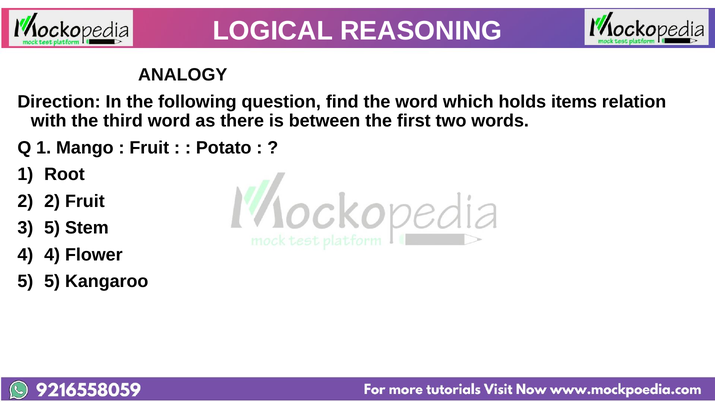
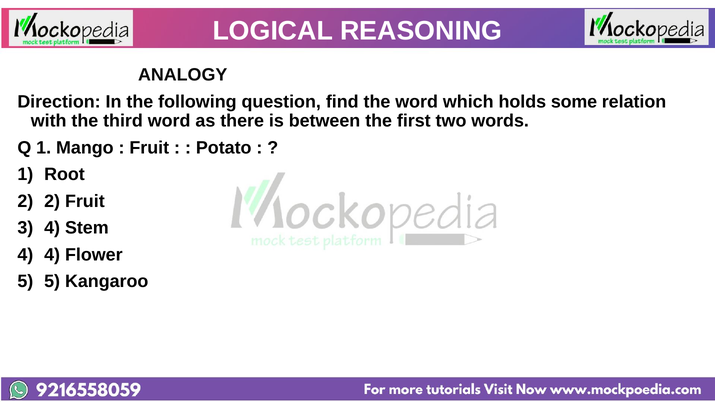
items: items -> some (574, 102)
3 5: 5 -> 4 (52, 228)
